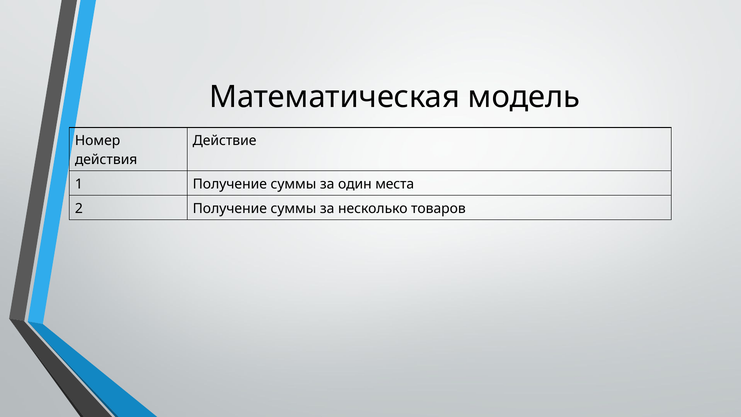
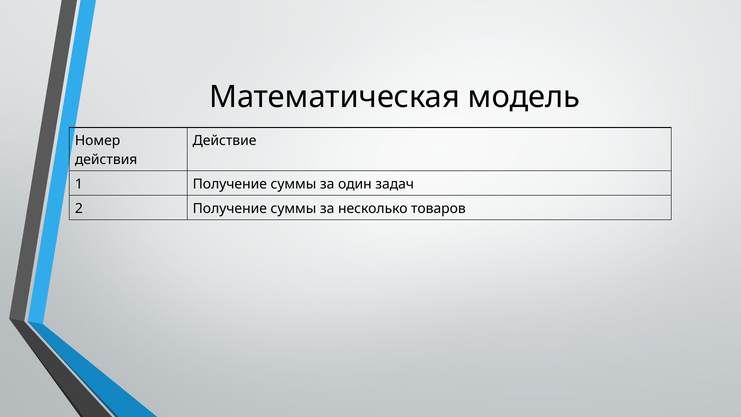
места: места -> задач (395, 184)
